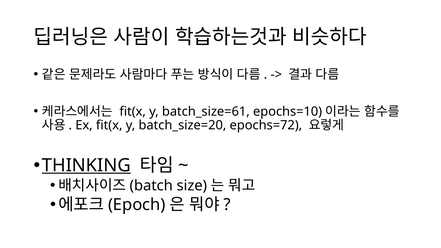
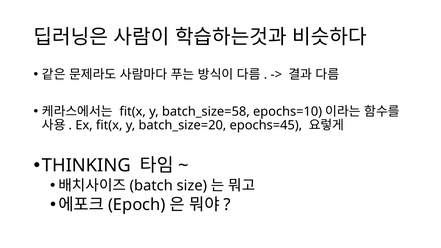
batch_size=61: batch_size=61 -> batch_size=58 (206, 112)
epochs=72: epochs=72 -> epochs=45 (266, 125)
THINKING underline: present -> none (86, 165)
